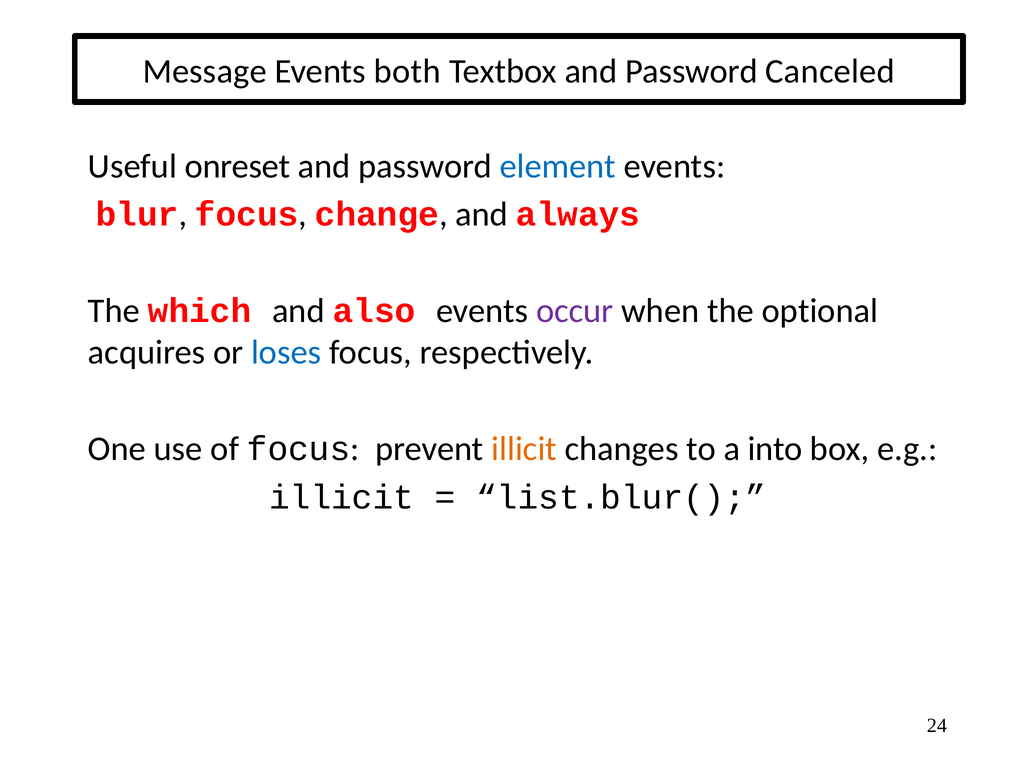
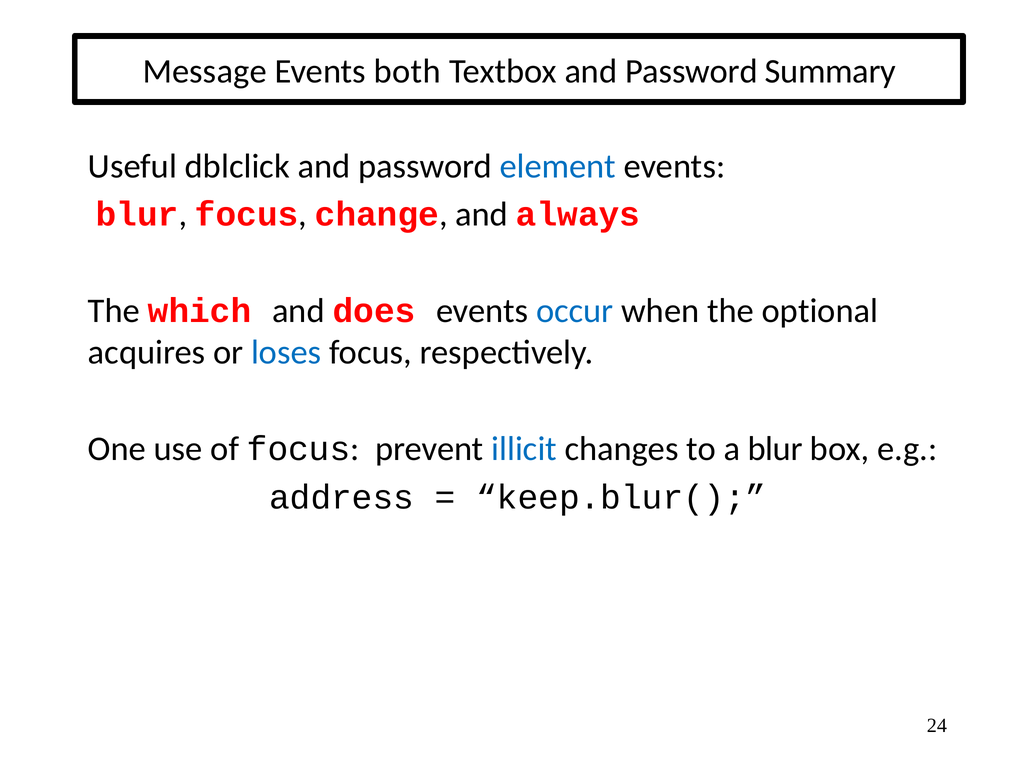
Canceled: Canceled -> Summary (830, 71)
onreset: onreset -> dblclick (237, 166)
also: also -> does (374, 311)
occur colour: purple -> blue (575, 311)
illicit colour: orange -> blue (524, 449)
a into: into -> blur (775, 449)
illicit: illicit -> address (342, 497)
list.blur(: list.blur( -> keep.blur( (621, 497)
